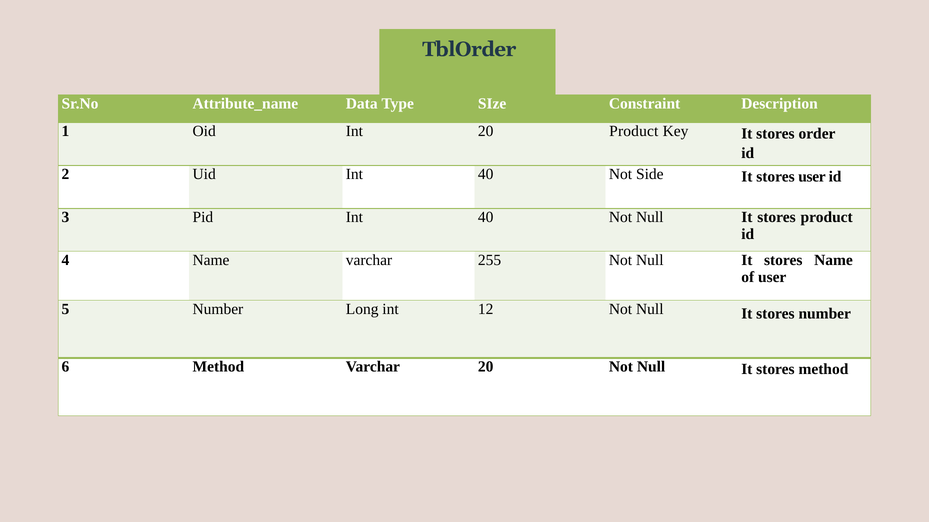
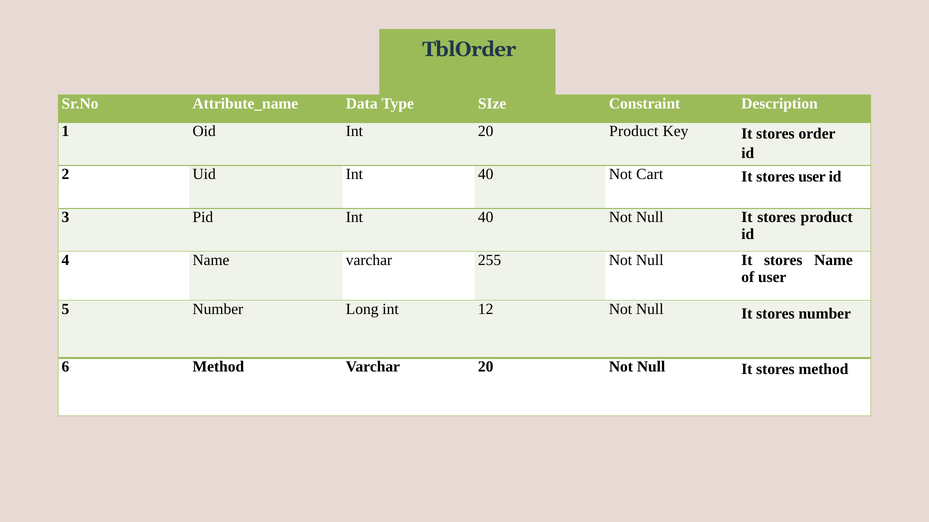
Side: Side -> Cart (650, 174)
